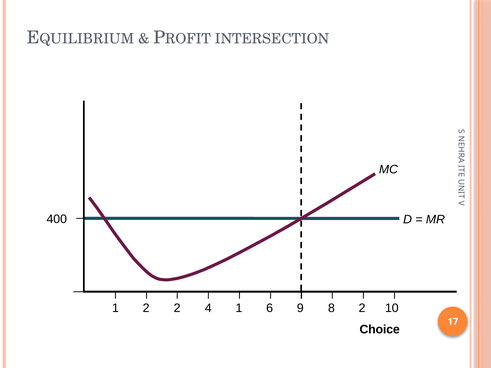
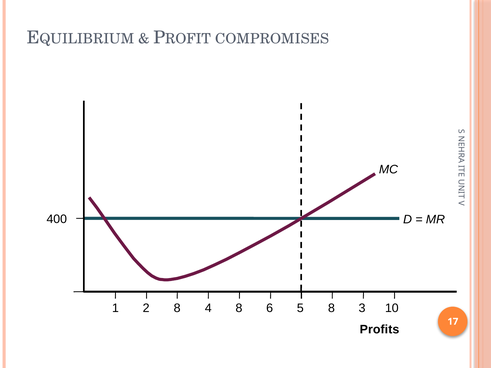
INTERSECTION: INTERSECTION -> COMPROMISES (272, 39)
2 2: 2 -> 8 (177, 308)
4 1: 1 -> 8 (239, 308)
9: 9 -> 5 (300, 308)
8 2: 2 -> 3 (362, 308)
Choice: Choice -> Profits (380, 330)
